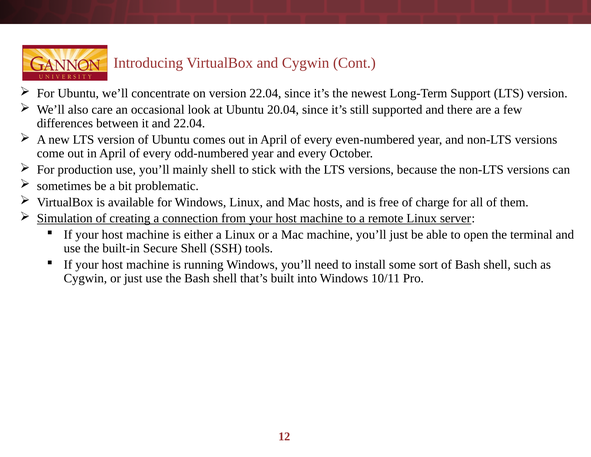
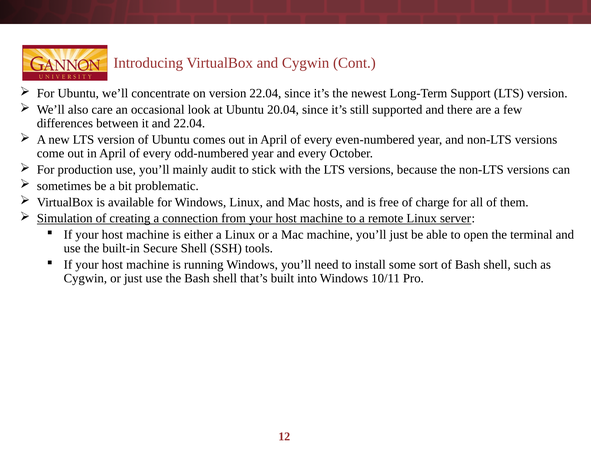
mainly shell: shell -> audit (223, 170)
